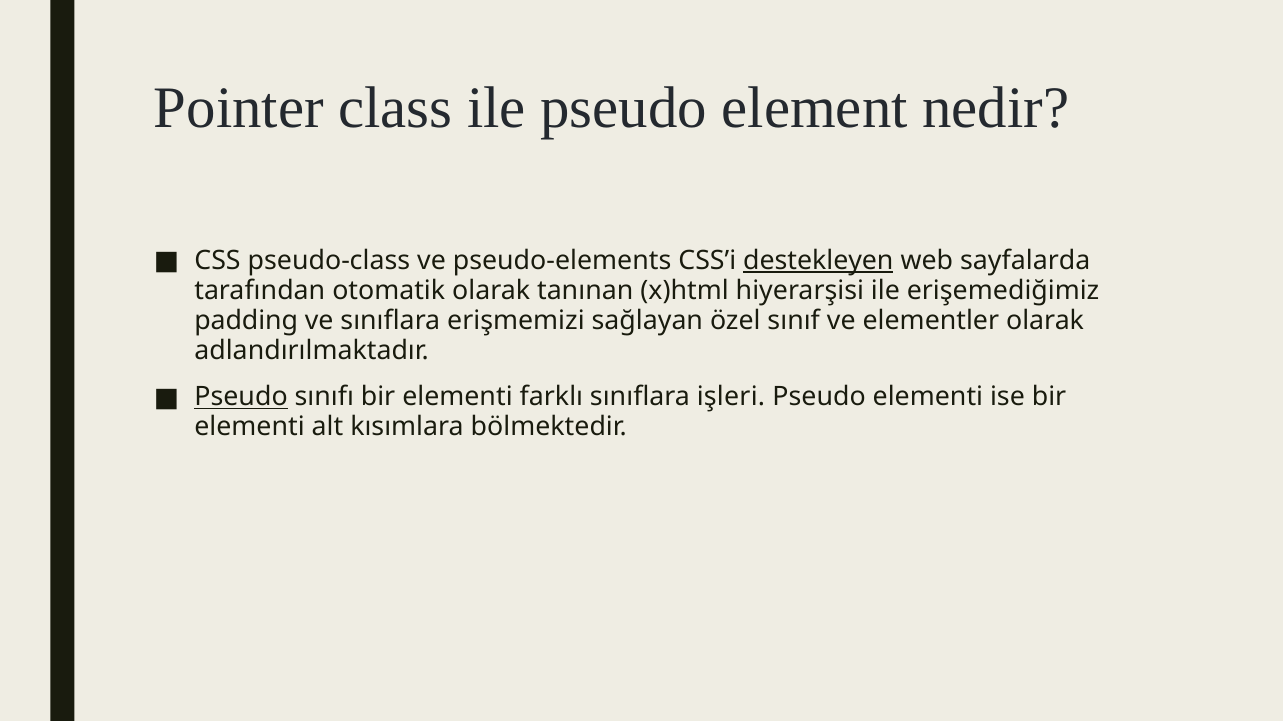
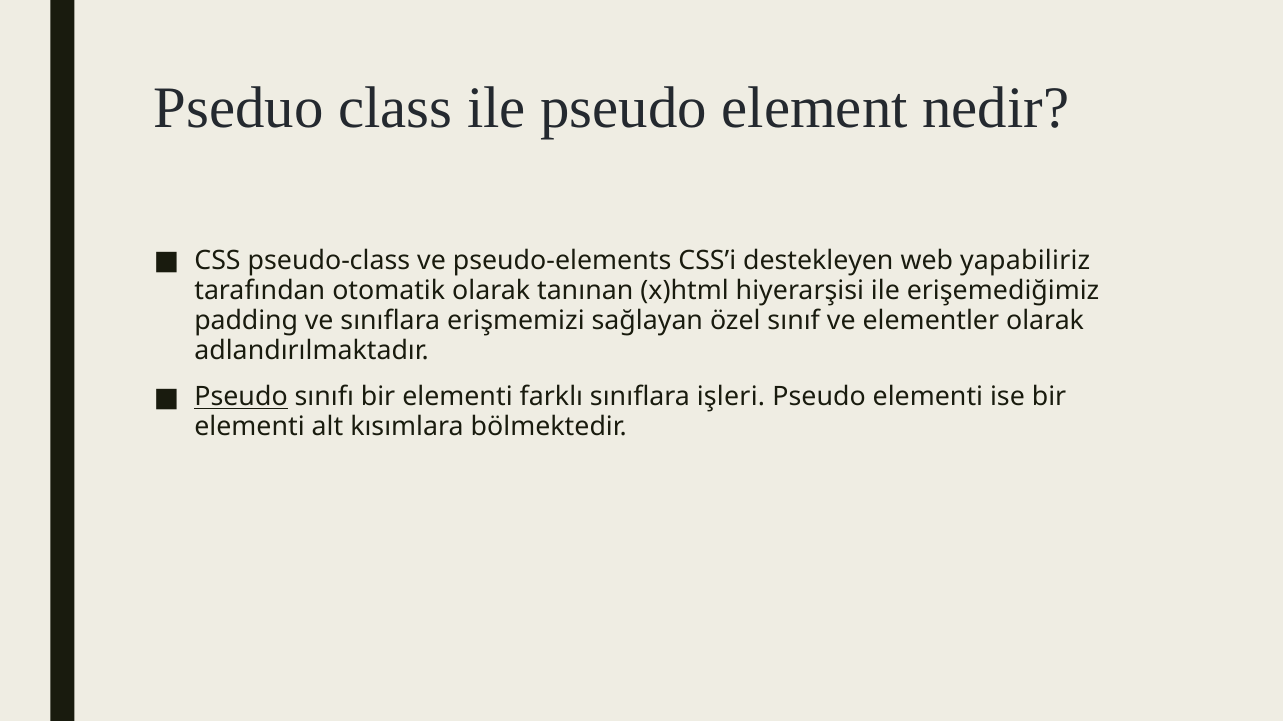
Pointer: Pointer -> Pseduo (239, 108)
destekleyen underline: present -> none (818, 261)
sayfalarda: sayfalarda -> yapabiliriz (1025, 261)
